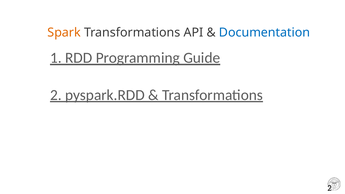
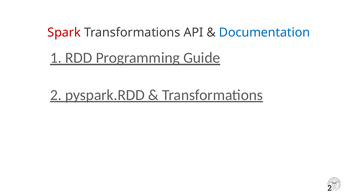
Spark colour: orange -> red (64, 33)
